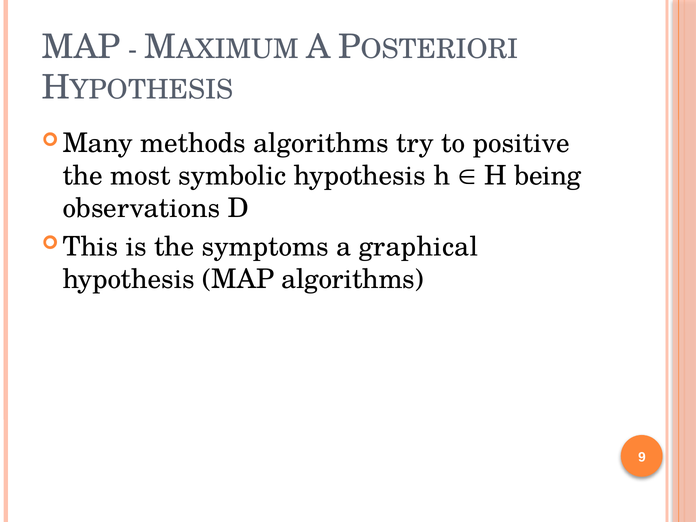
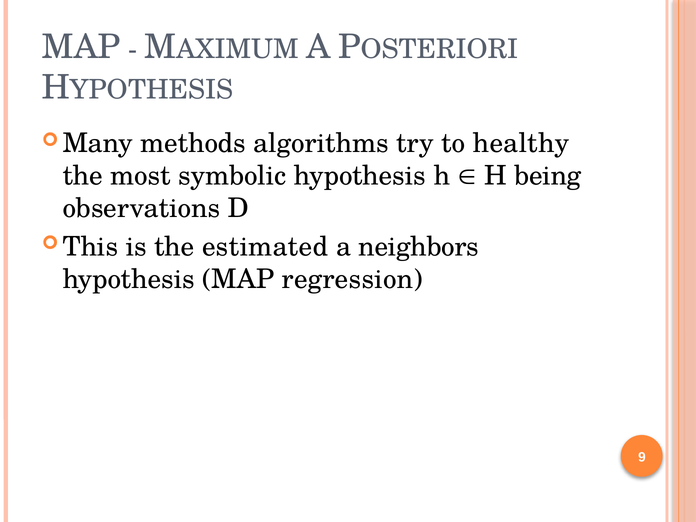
positive: positive -> healthy (521, 143)
symptoms: symptoms -> estimated (265, 247)
graphical: graphical -> neighbors (419, 247)
MAP algorithms: algorithms -> regression (352, 279)
